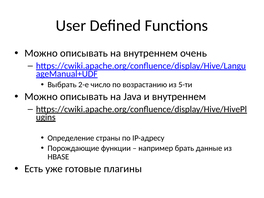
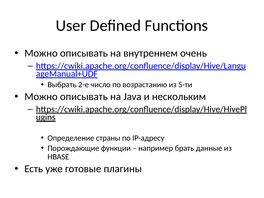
и внутреннем: внутреннем -> нескольким (179, 97)
